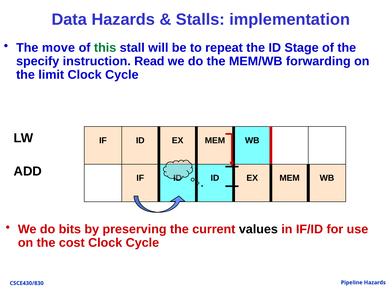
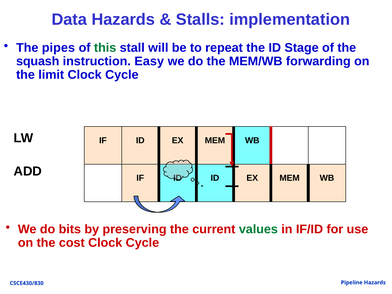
move: move -> pipes (58, 48)
specify: specify -> squash (38, 61)
Read: Read -> Easy (149, 61)
values colour: black -> green (258, 229)
